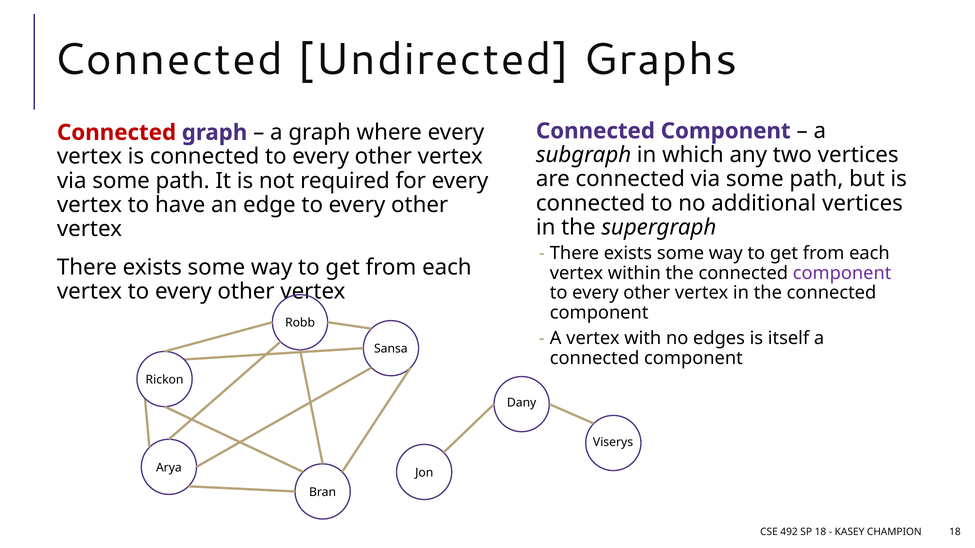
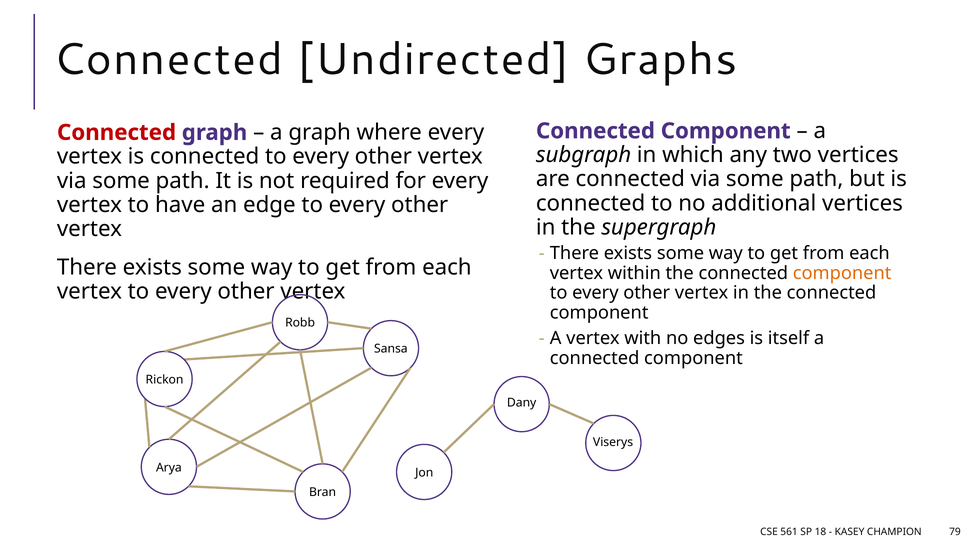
component colour: purple -> orange (842, 273)
492: 492 -> 561 (789, 532)
CHAMPION 18: 18 -> 79 (955, 532)
